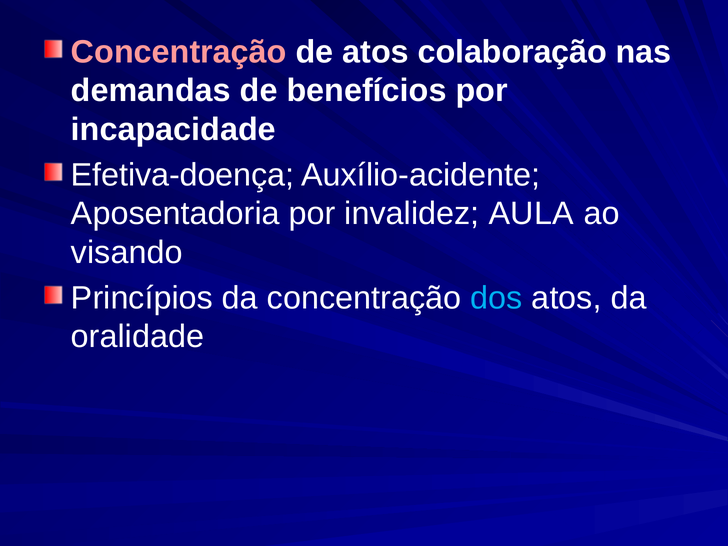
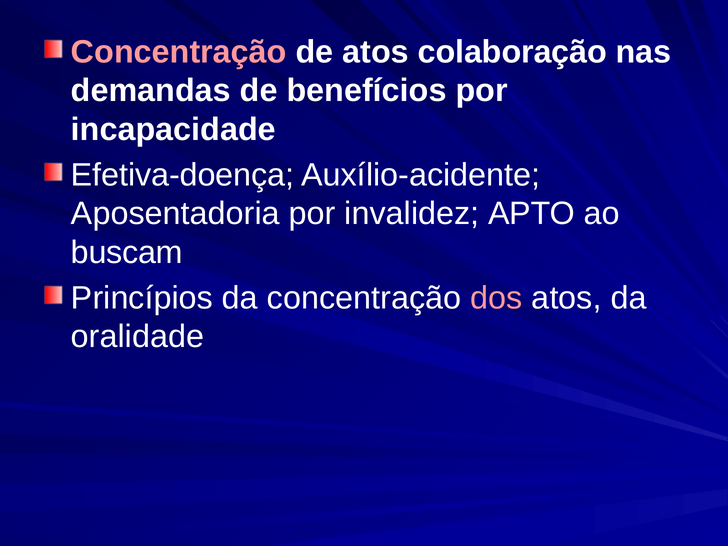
AULA: AULA -> APTO (532, 214)
visando: visando -> buscam (127, 253)
dos colour: light blue -> pink (496, 298)
